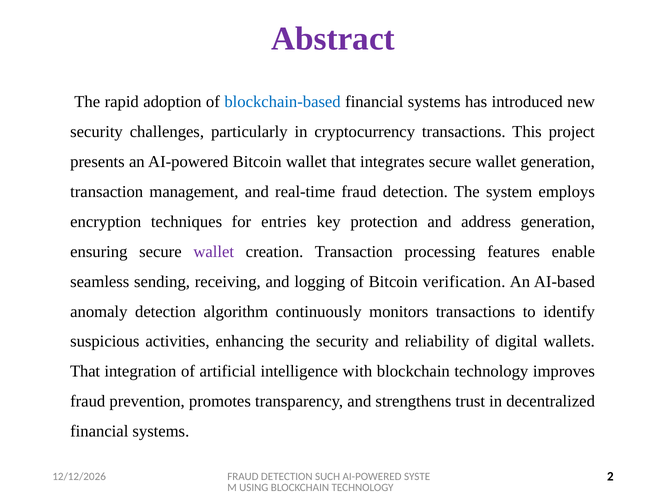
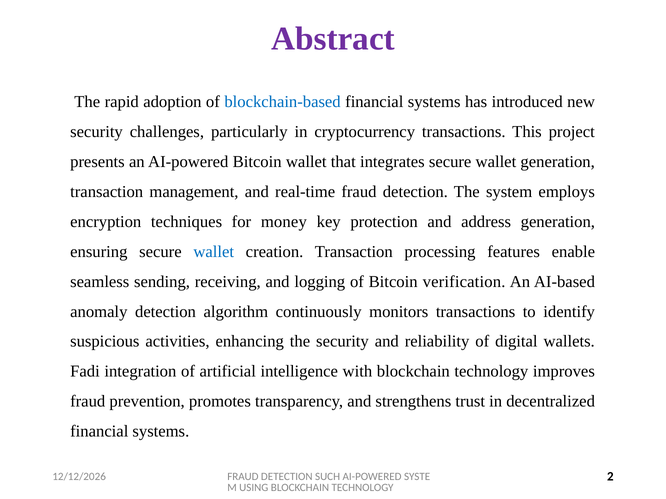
entries: entries -> money (284, 222)
wallet colour: purple -> blue (214, 252)
That: That -> Fadi (85, 372)
